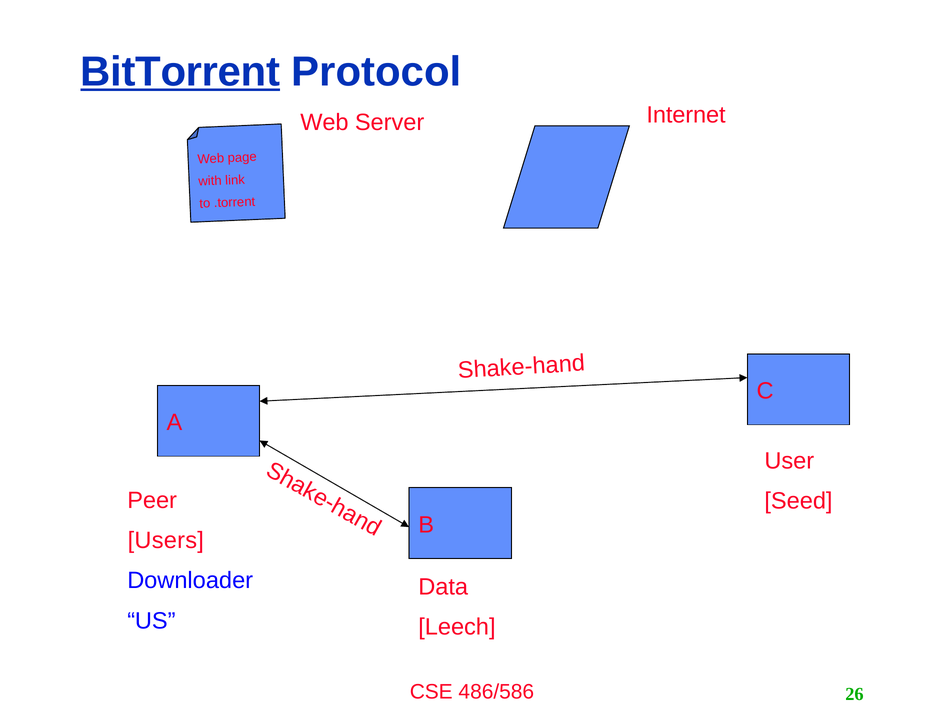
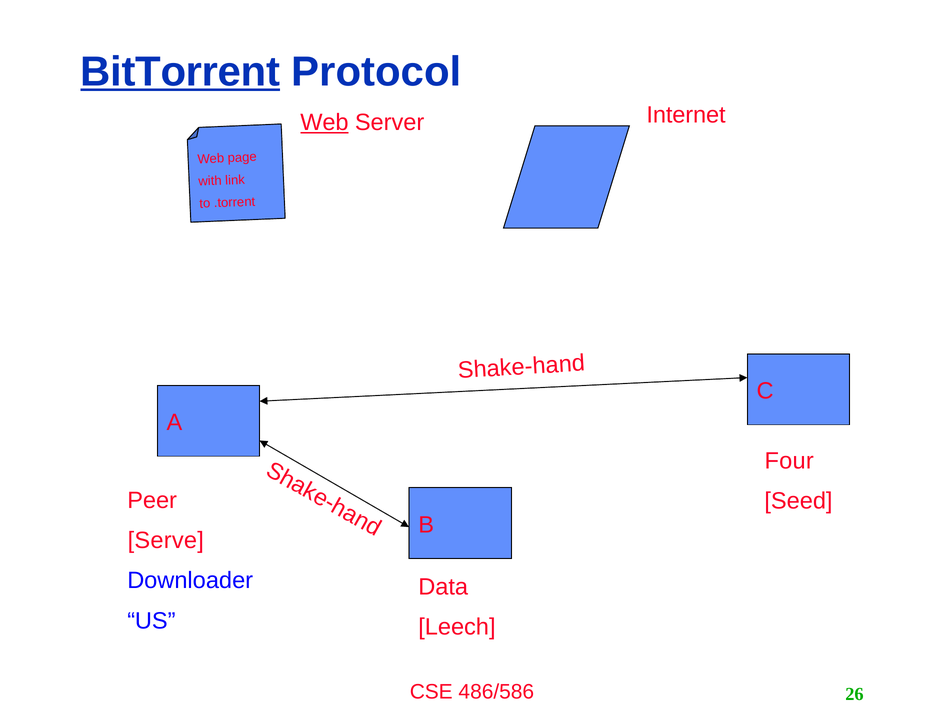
Web underline: none -> present (324, 123)
User: User -> Four (789, 461)
Users: Users -> Serve (166, 540)
